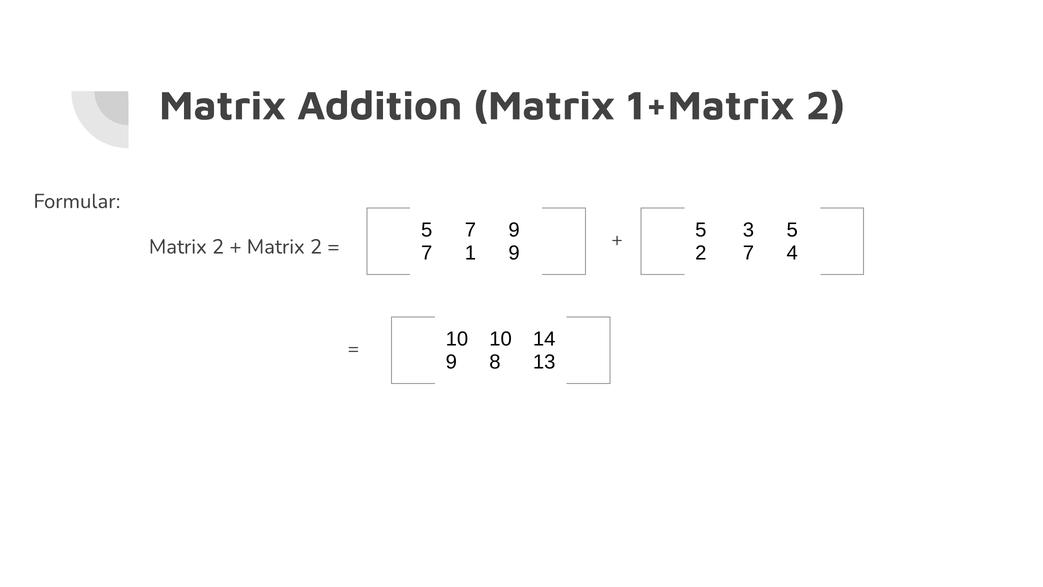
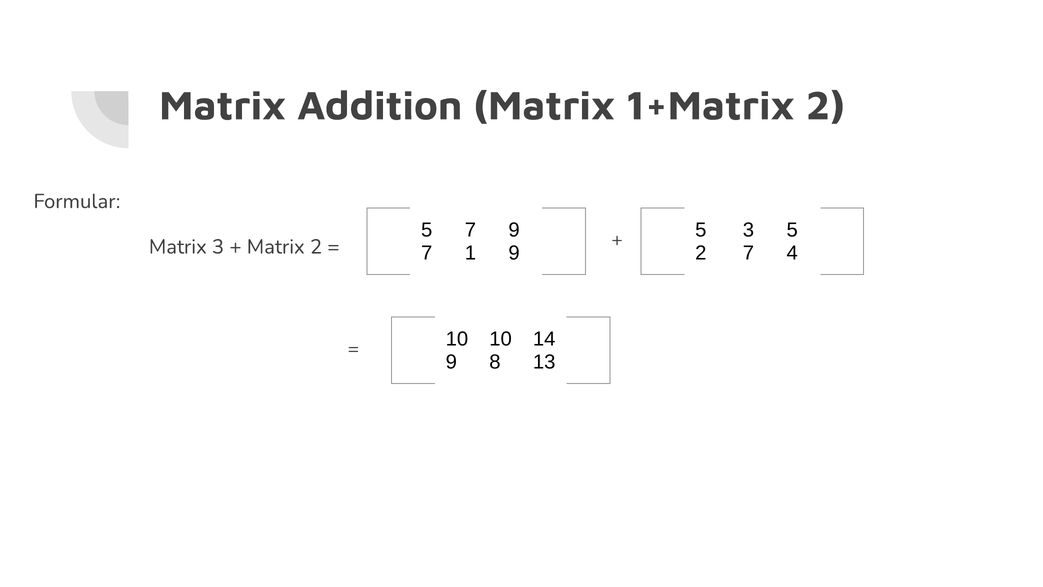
2: 2 -> 3 (218, 247)
